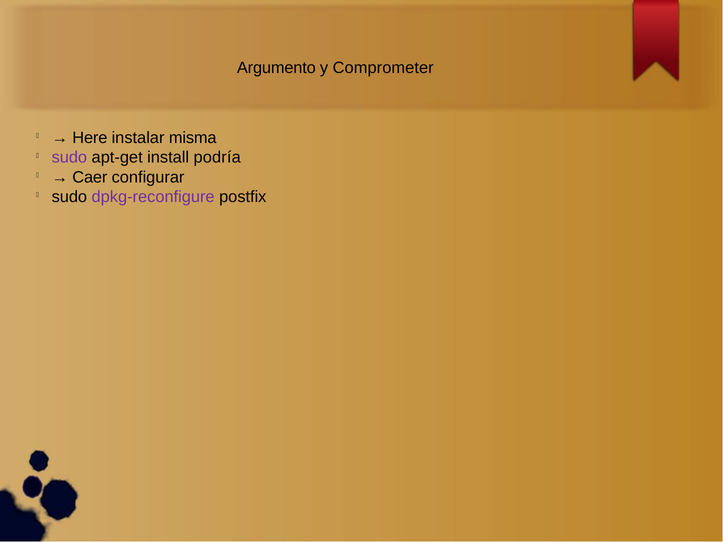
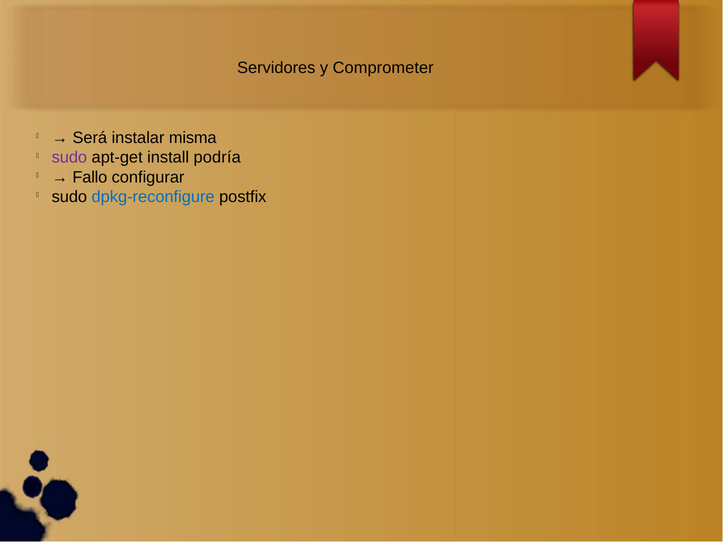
Argumento: Argumento -> Servidores (276, 68)
Here: Here -> Será (90, 138)
Caer: Caer -> Fallo (90, 177)
dpkg-reconfigure colour: purple -> blue (153, 197)
